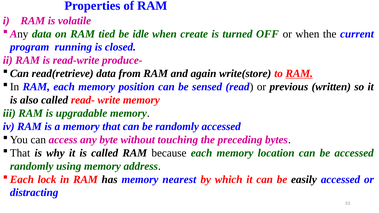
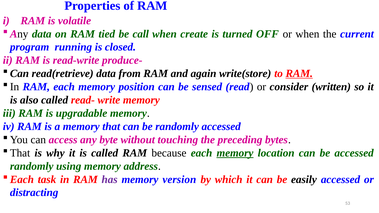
idle: idle -> call (141, 34)
previous: previous -> consider (289, 87)
memory underline: none -> present (235, 153)
lock: lock -> task (47, 180)
has colour: black -> purple (110, 180)
nearest: nearest -> version (179, 180)
